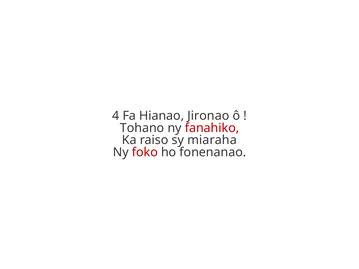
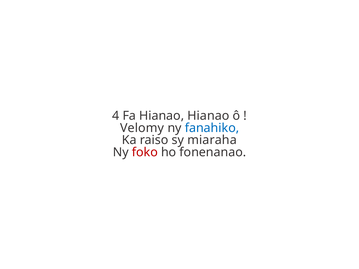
Hianao Jironao: Jironao -> Hianao (208, 116)
Tohano: Tohano -> Velomy (142, 128)
fanahiko colour: red -> blue (212, 128)
